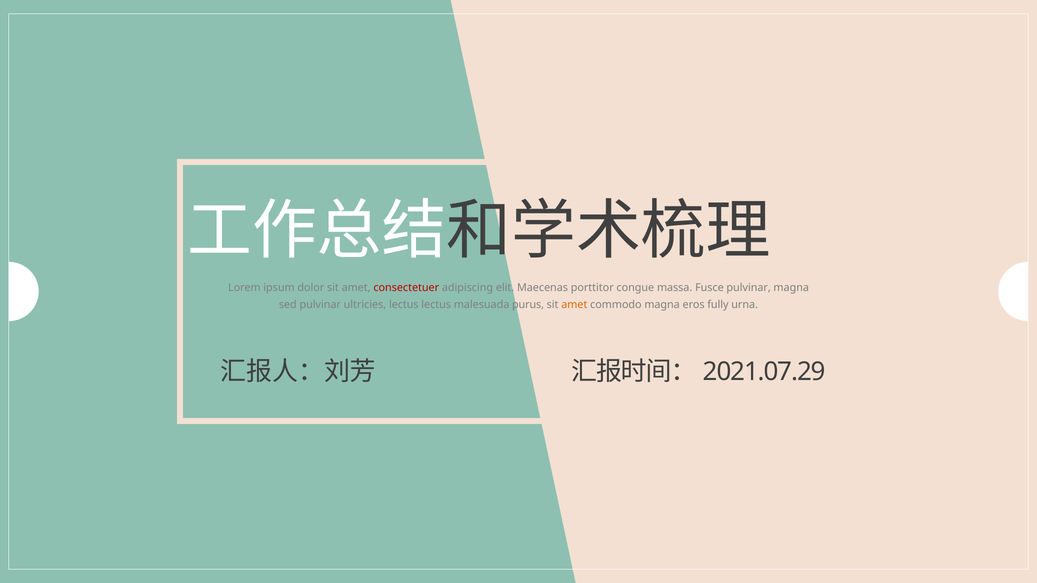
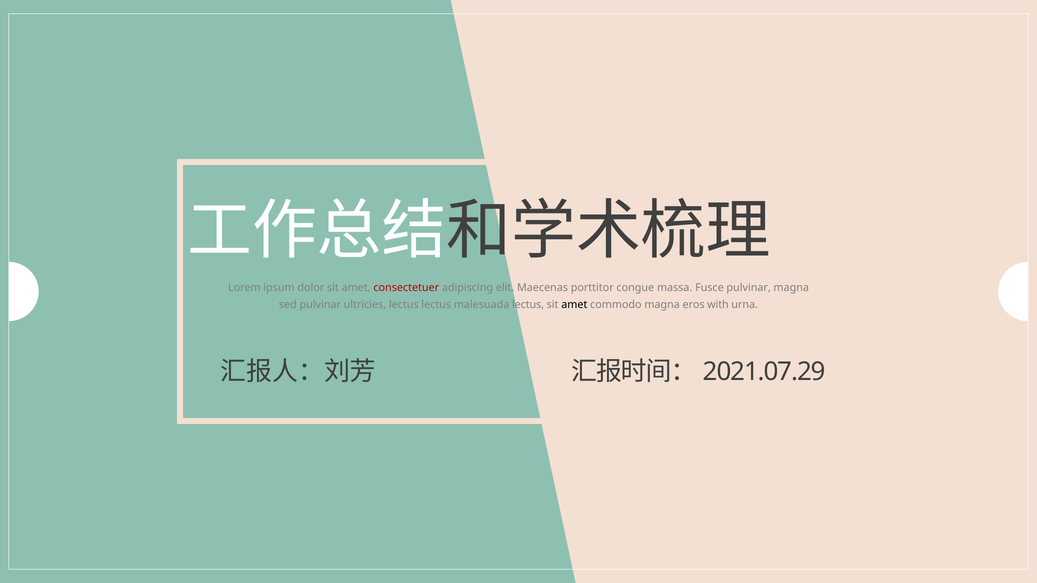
malesuada purus: purus -> lectus (528, 305)
amet colour: orange -> black (574, 305)
fully: fully -> with (718, 305)
